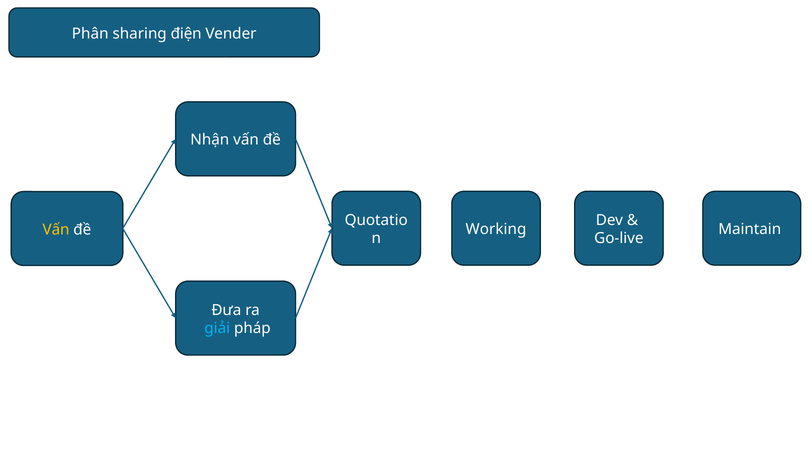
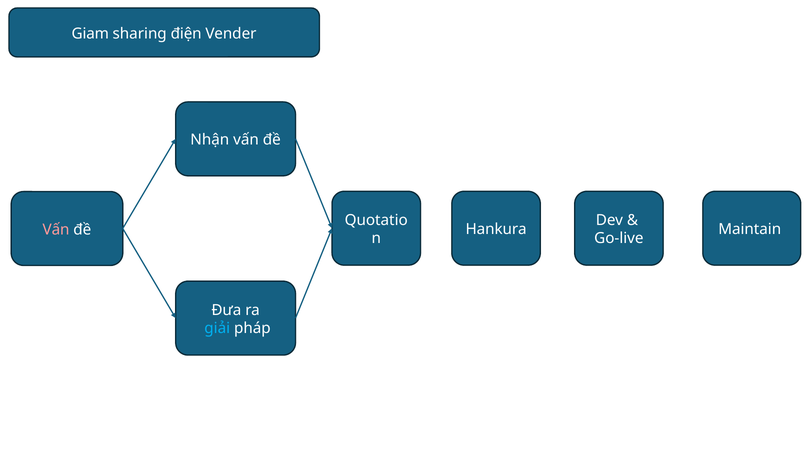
Phân: Phân -> Giam (90, 33)
Working: Working -> Hankura (496, 229)
Vấn colour: yellow -> pink (56, 229)
